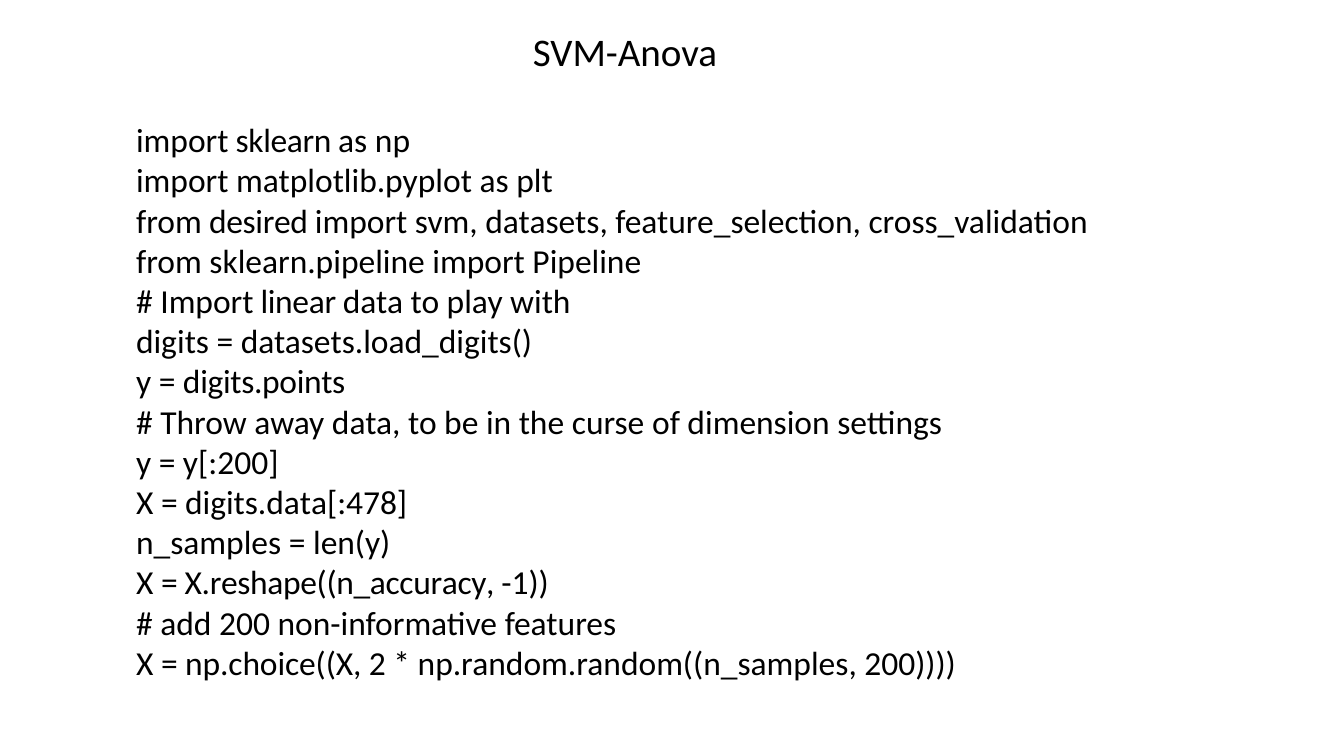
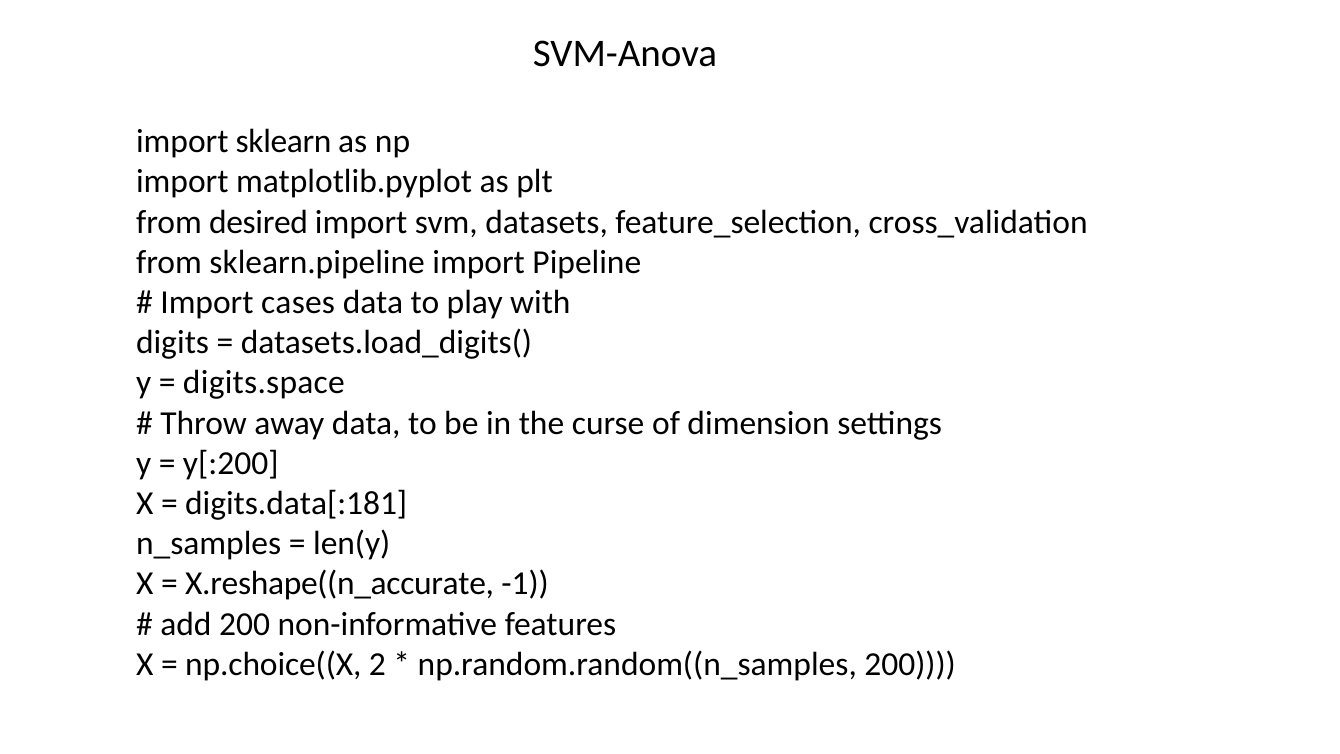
linear: linear -> cases (298, 302)
digits.points: digits.points -> digits.space (264, 383)
digits.data[:478: digits.data[:478 -> digits.data[:181 (296, 503)
X.reshape((n_accuracy: X.reshape((n_accuracy -> X.reshape((n_accurate (340, 584)
